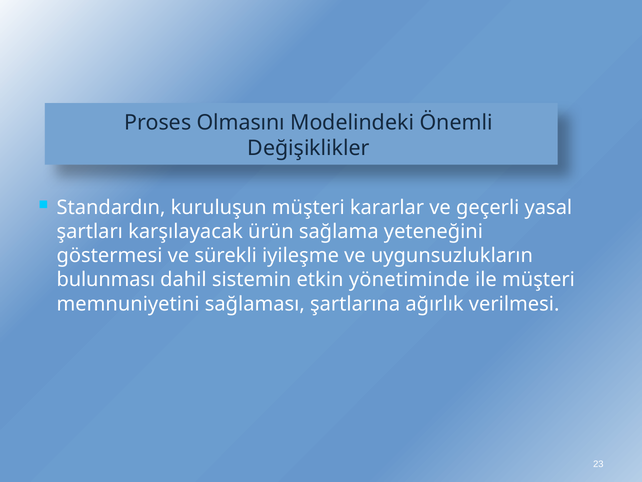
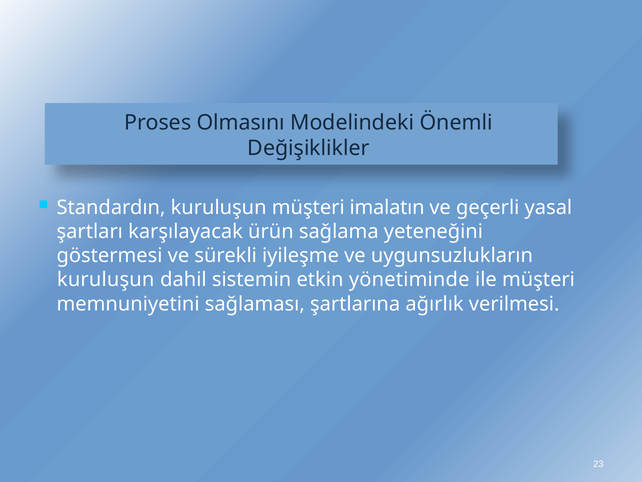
kararlar: kararlar -> imalatın (387, 207)
bulunması: bulunması -> kuruluşun (106, 280)
